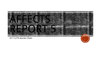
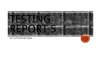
AFFECTS: AFFECTS -> TESTING (30, 19)
